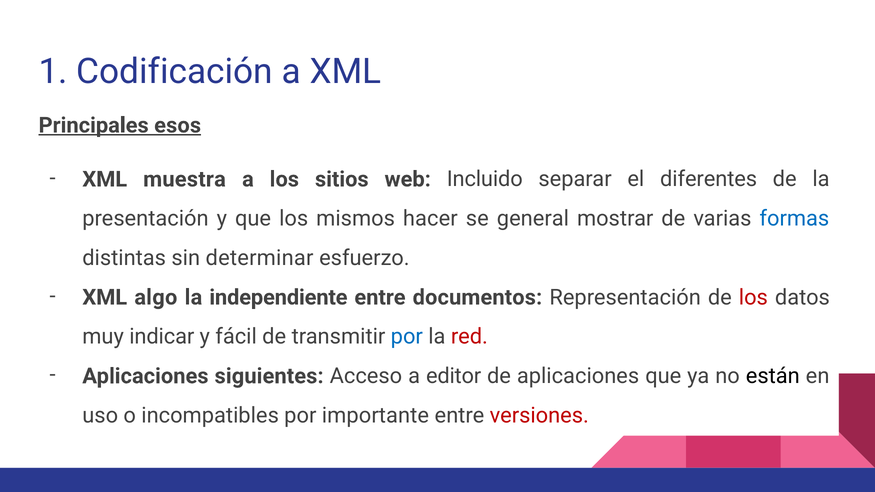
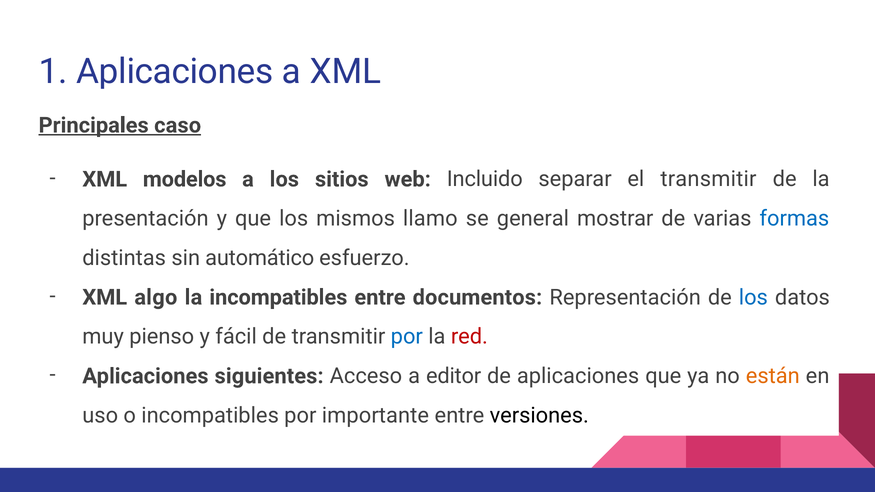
1 Codificación: Codificación -> Aplicaciones (175, 72)
esos: esos -> caso (178, 125)
muestra: muestra -> modelos (185, 179)
el diferentes: diferentes -> transmitir (708, 179)
hacer: hacer -> llamo (430, 219)
determinar: determinar -> automático (260, 258)
la independiente: independiente -> incompatibles (278, 297)
los colour: red -> blue (753, 297)
indicar: indicar -> pienso (162, 337)
están colour: black -> orange (773, 376)
versiones colour: red -> black (539, 416)
